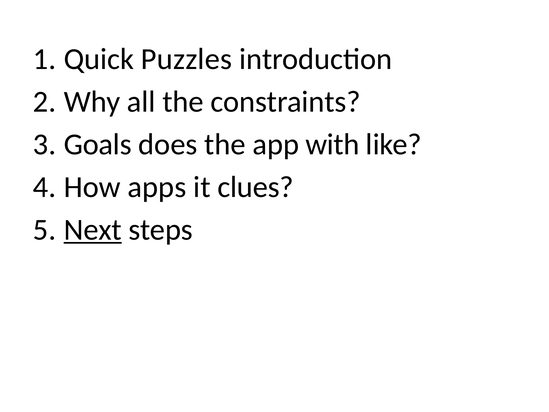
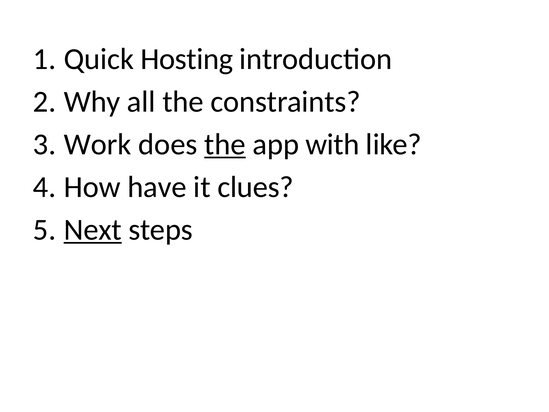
Puzzles: Puzzles -> Hosting (187, 59)
Goals: Goals -> Work (98, 144)
the underline: none -> present (225, 144)
apps: apps -> have (157, 187)
